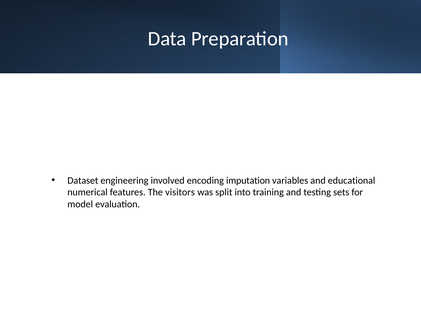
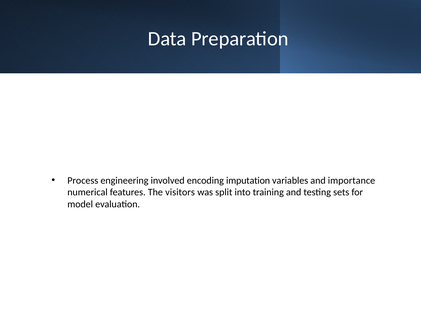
Dataset: Dataset -> Process (83, 180)
educational: educational -> importance (352, 180)
